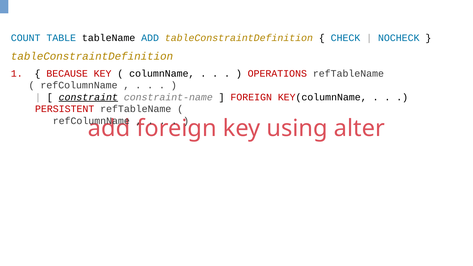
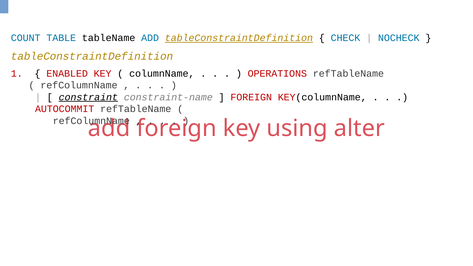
tableConstraintDefinition underline: none -> present (239, 38)
BECAUSE: BECAUSE -> ENABLED (67, 73)
PERSISTENT: PERSISTENT -> AUTOCOMMIT (65, 109)
